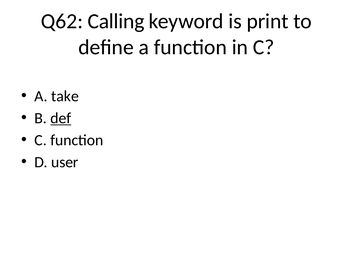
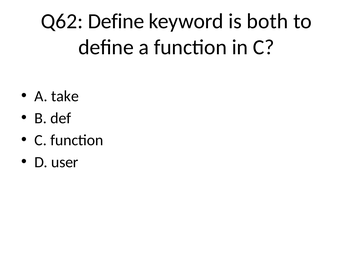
Q62 Calling: Calling -> Define (116, 21)
print: print -> both (267, 21)
def underline: present -> none (61, 118)
